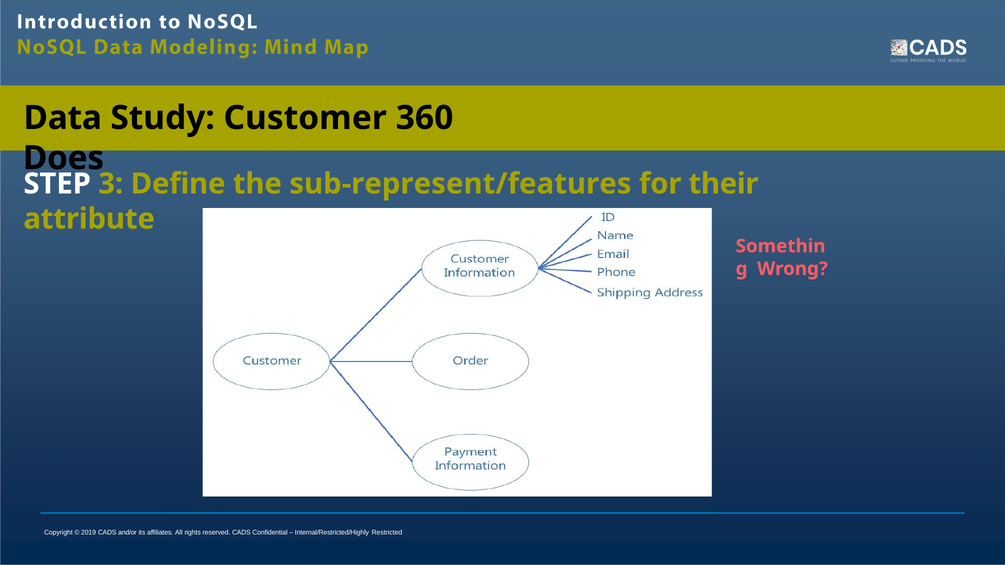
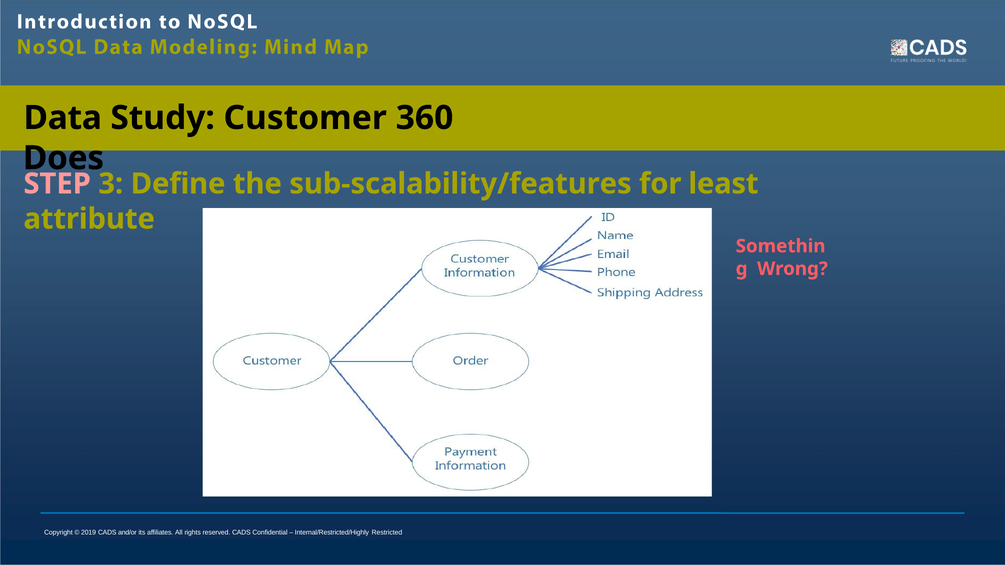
STEP colour: white -> pink (57, 184)
sub-represent/features: sub-represent/features -> sub-scalability/features (460, 184)
their: their -> least (723, 184)
